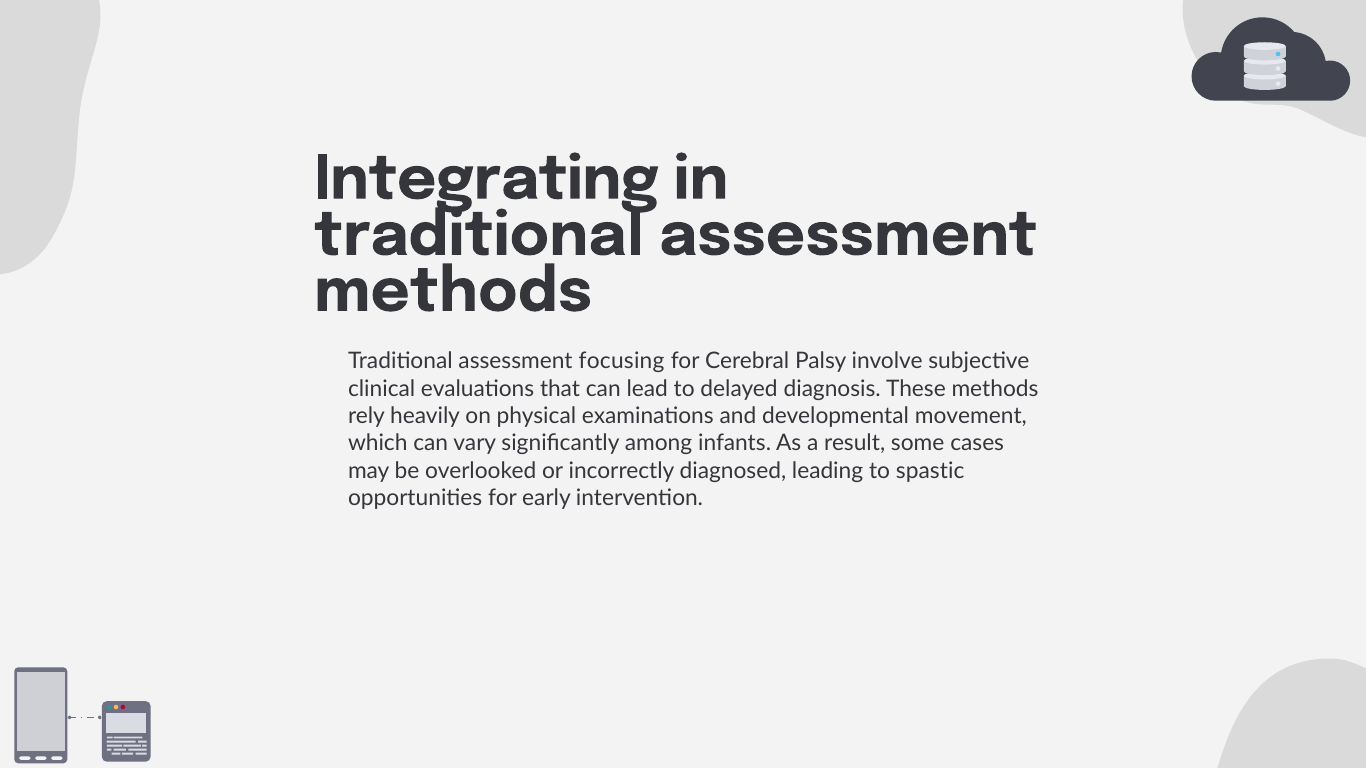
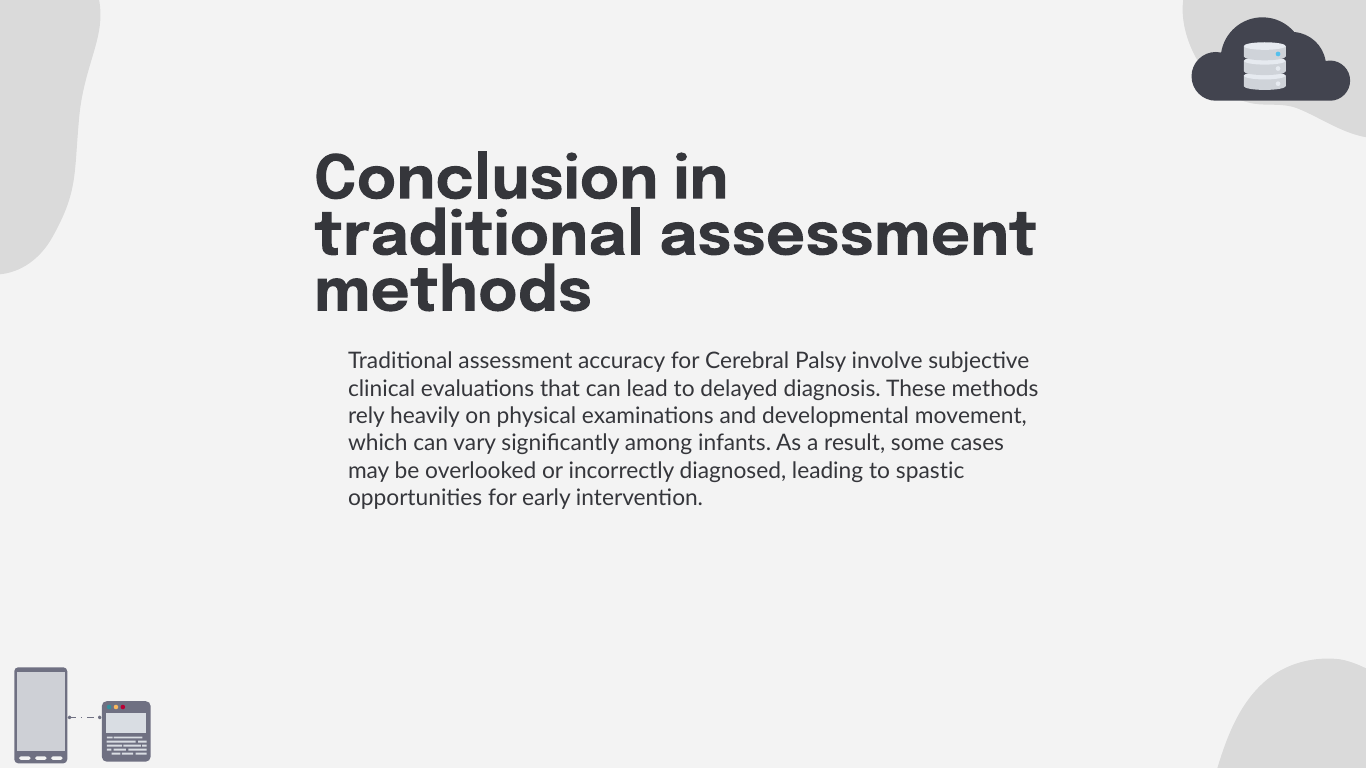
Integrating: Integrating -> Conclusion (486, 179)
focusing: focusing -> accuracy (622, 362)
